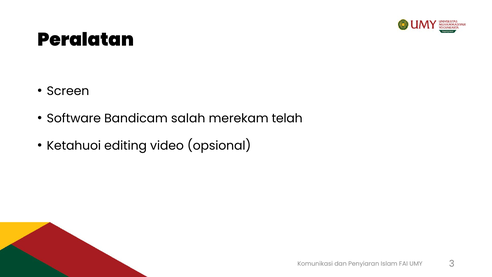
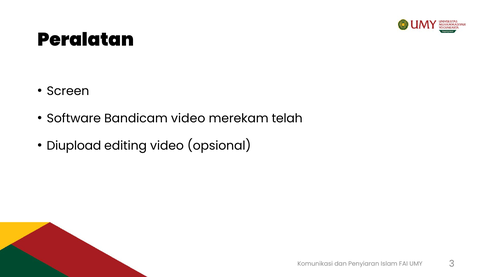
Bandicam salah: salah -> video (188, 118)
Ketahuoi: Ketahuoi -> Diupload (74, 146)
